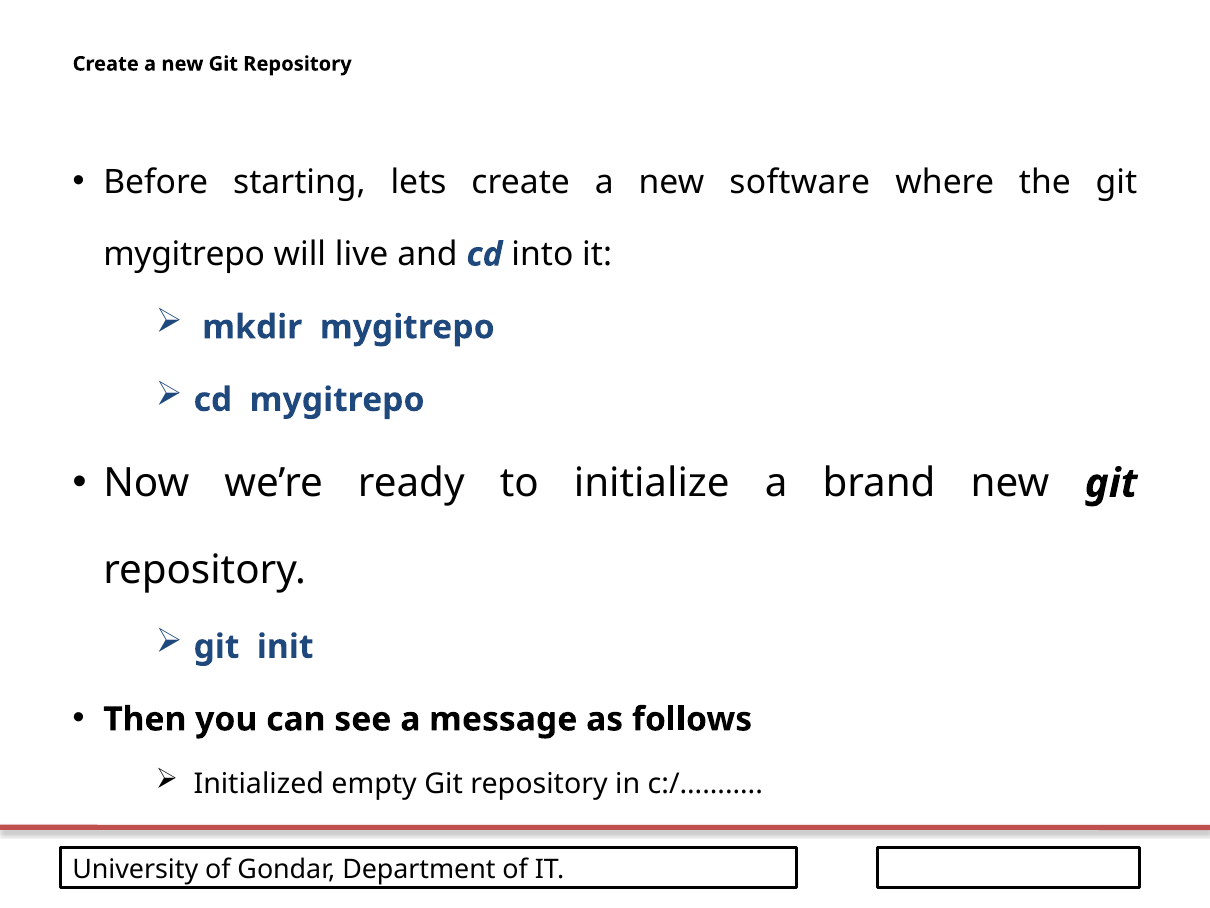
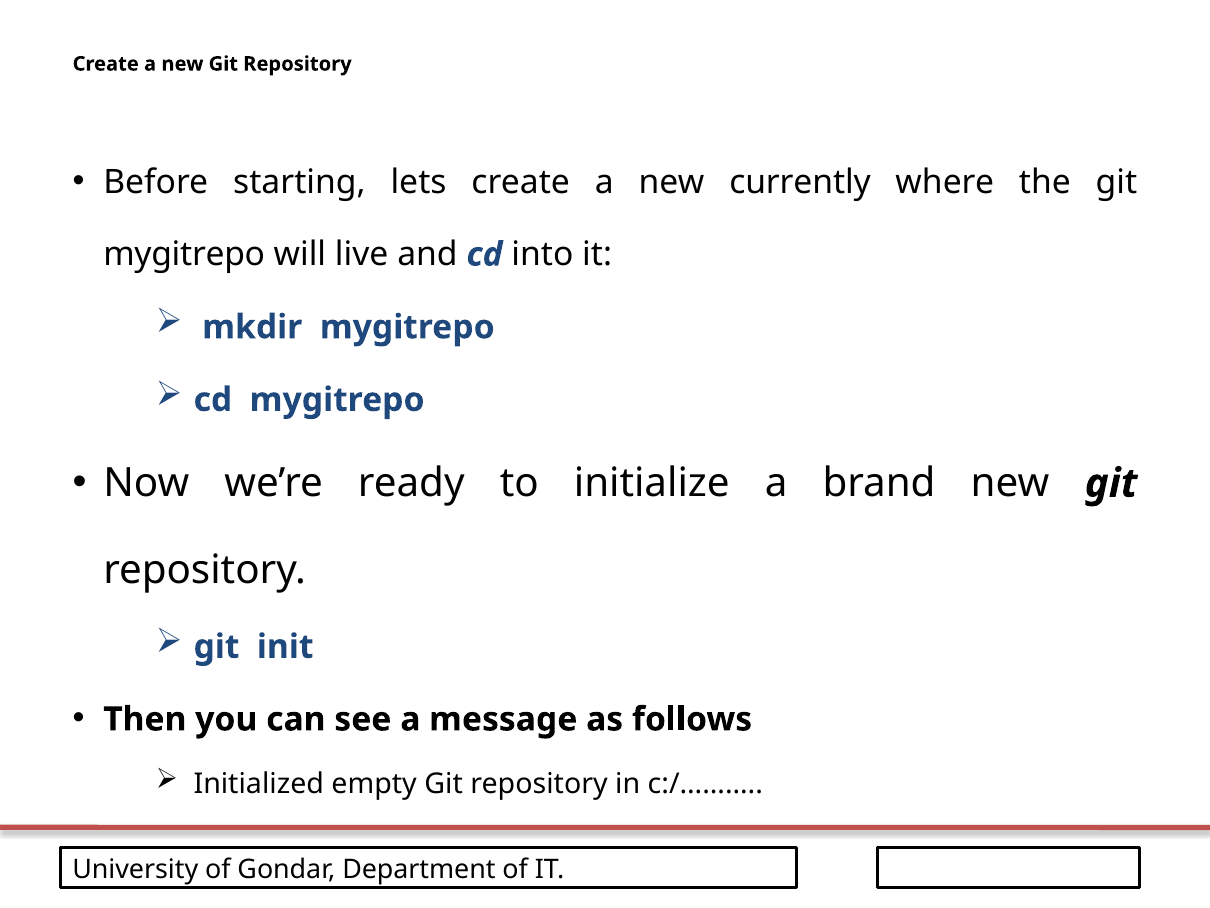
software: software -> currently (800, 182)
